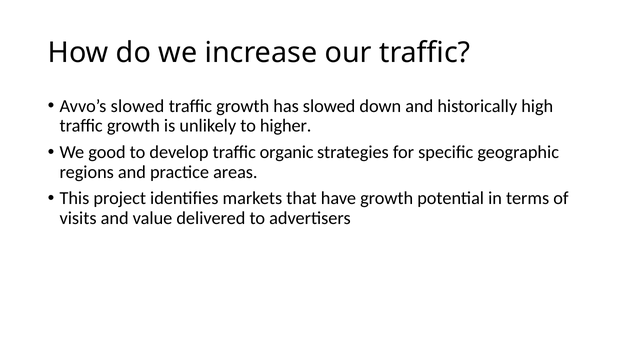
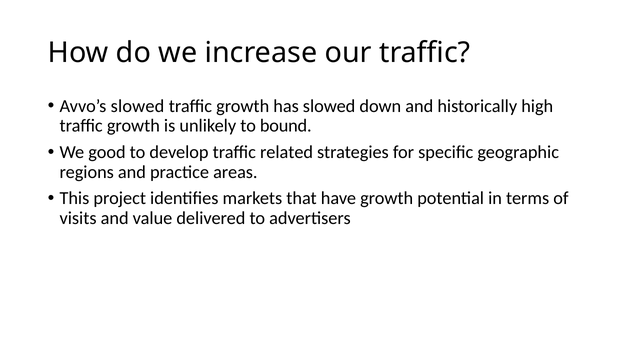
higher: higher -> bound (286, 126)
organic: organic -> related (287, 152)
